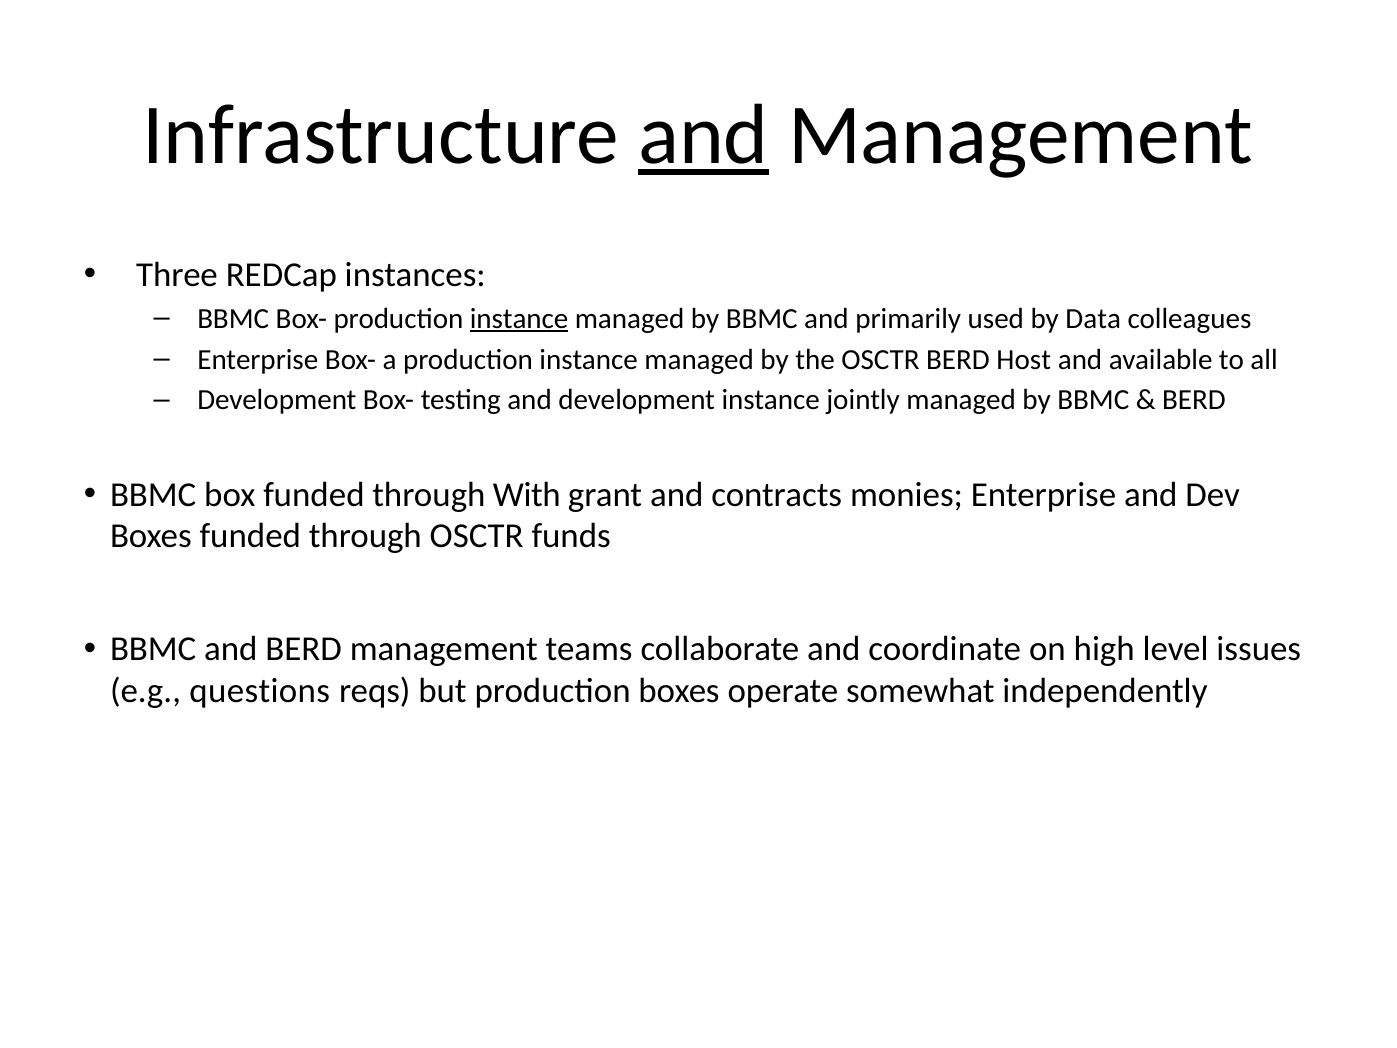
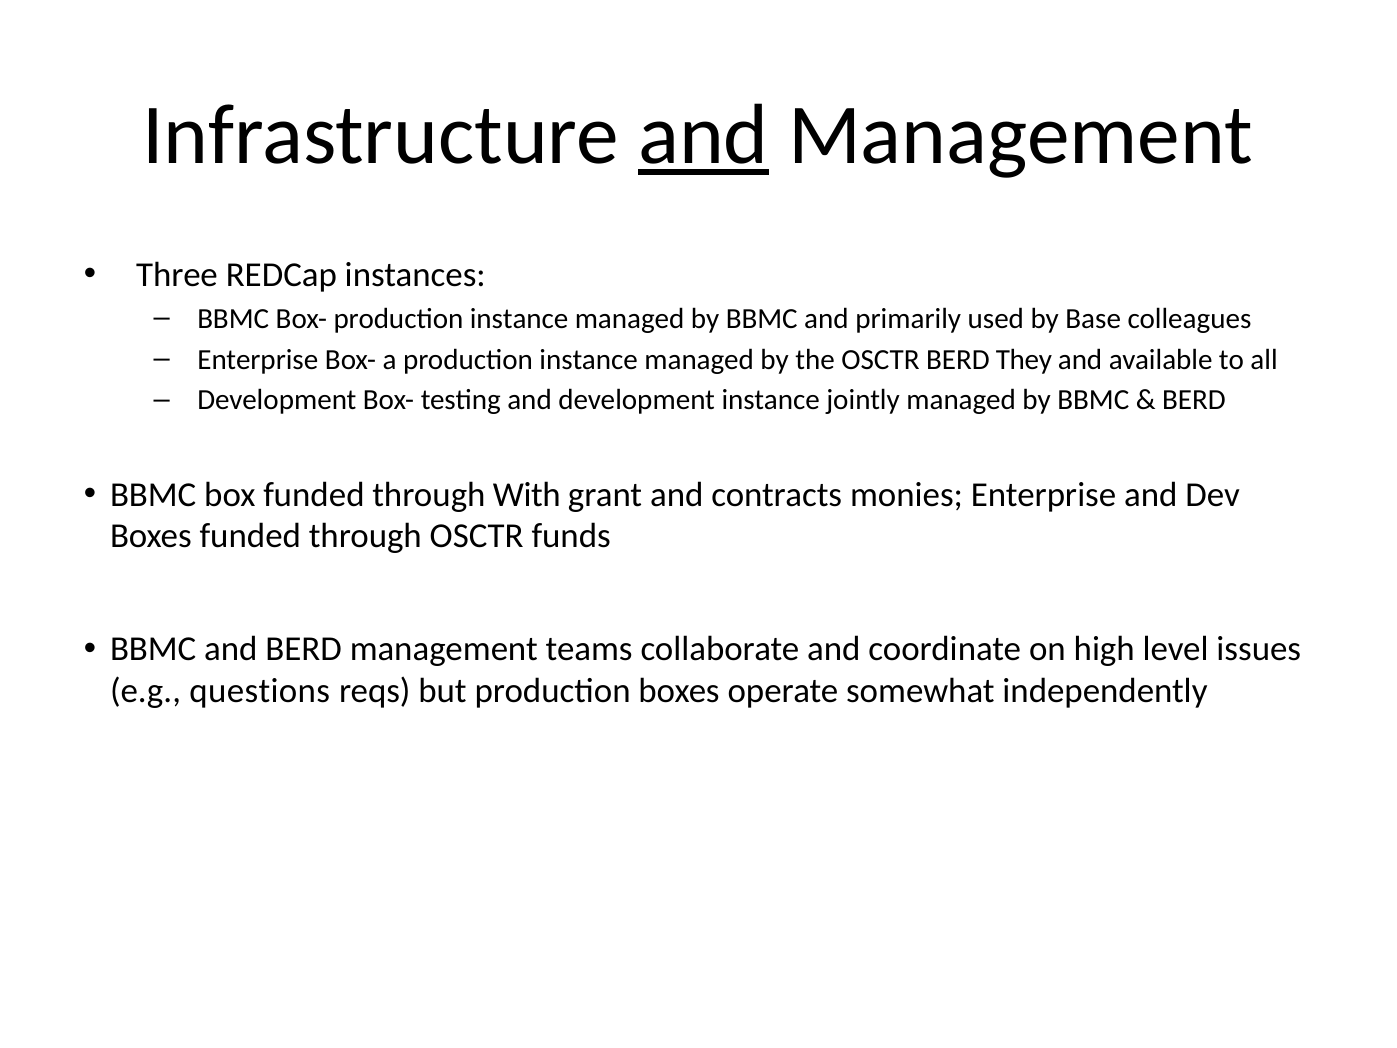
instance underline: present -> none (519, 319)
Data: Data -> Base (1093, 319)
Host: Host -> They (1024, 359)
